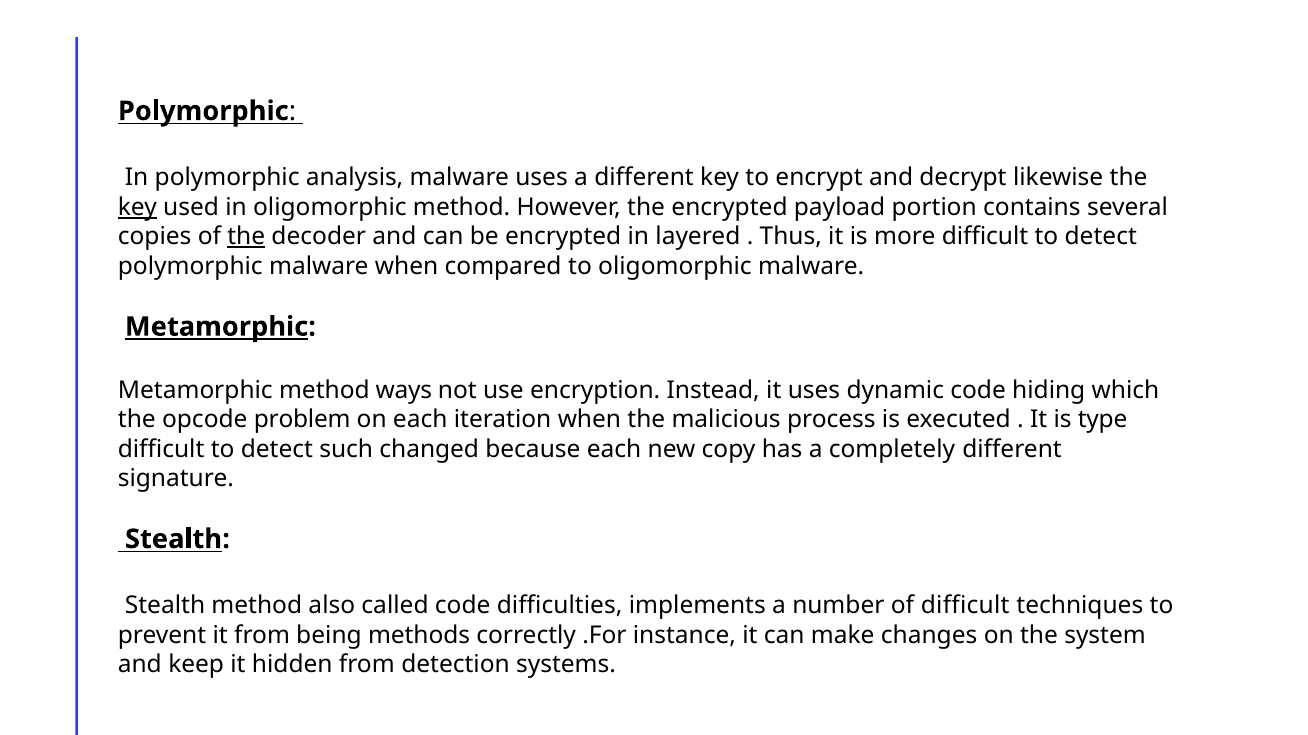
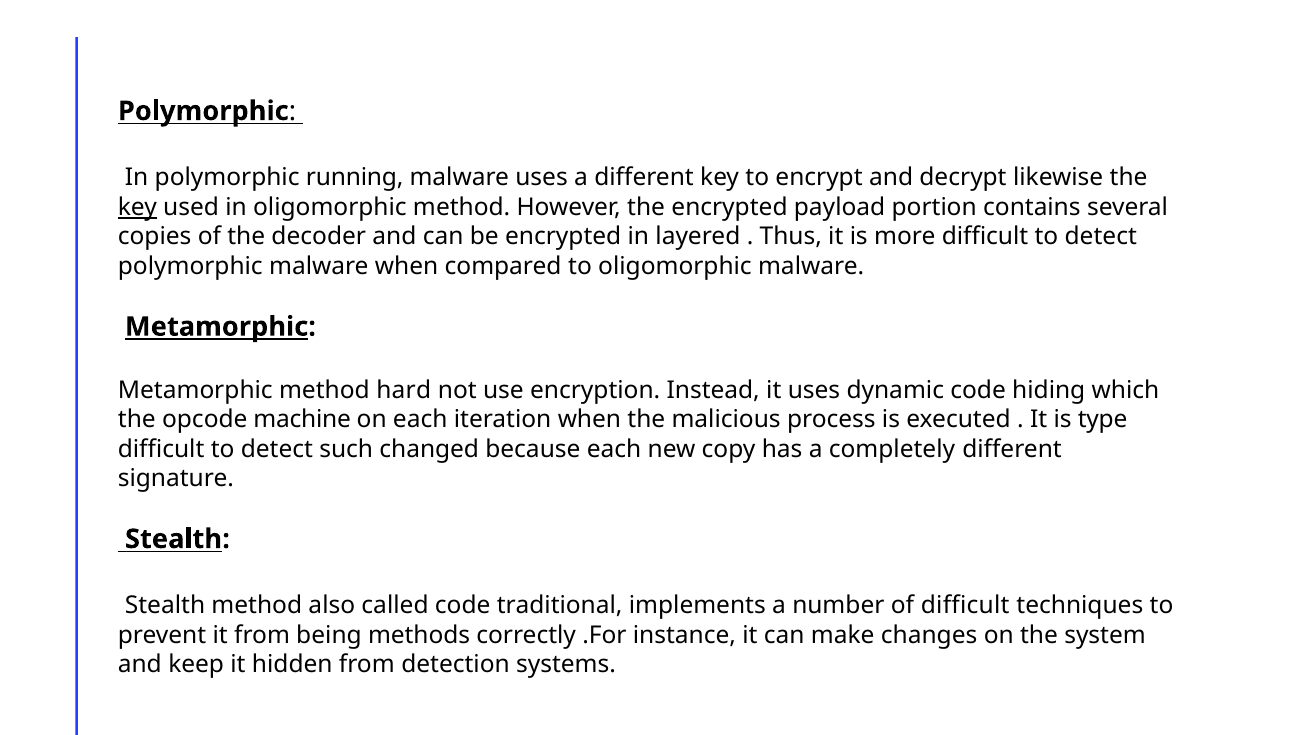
analysis: analysis -> running (355, 178)
the underline: present -> none (246, 237)
ways: ways -> hard (404, 391)
problem: problem -> machine (302, 420)
difficulties: difficulties -> traditional (560, 606)
